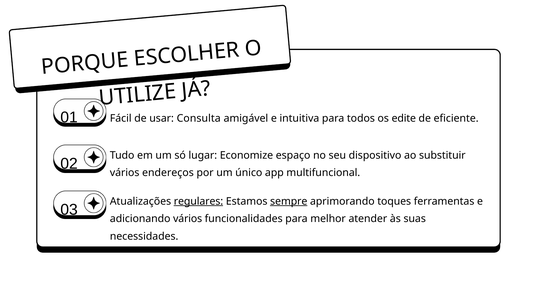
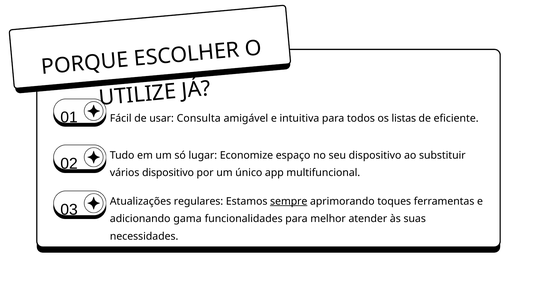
edite: edite -> listas (404, 118)
vários endereços: endereços -> dispositivo (168, 173)
regulares underline: present -> none (198, 201)
adicionando vários: vários -> gama (188, 219)
